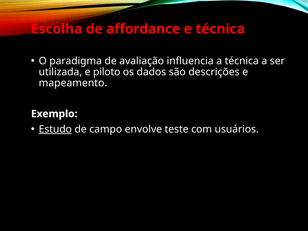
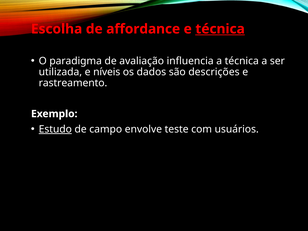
técnica underline: none -> present (220, 29)
piloto: piloto -> níveis (107, 72)
mapeamento: mapeamento -> rastreamento (73, 83)
